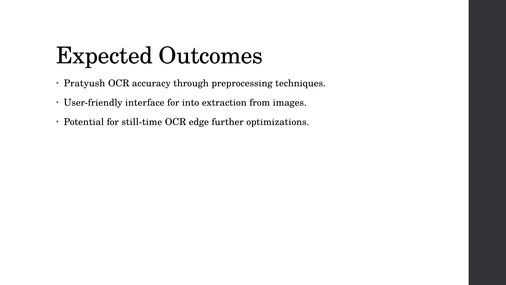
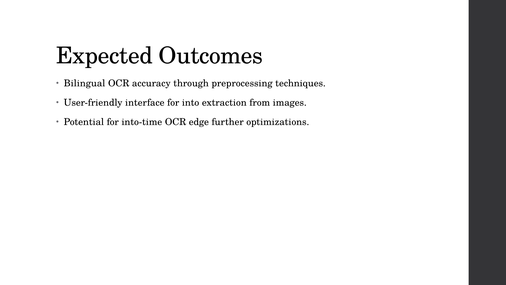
Pratyush: Pratyush -> Bilingual (85, 83)
still-time: still-time -> into-time (142, 122)
